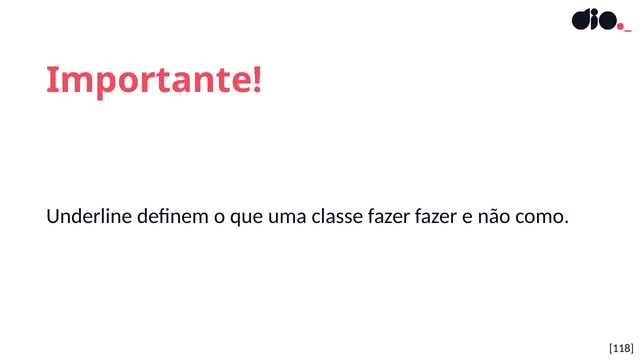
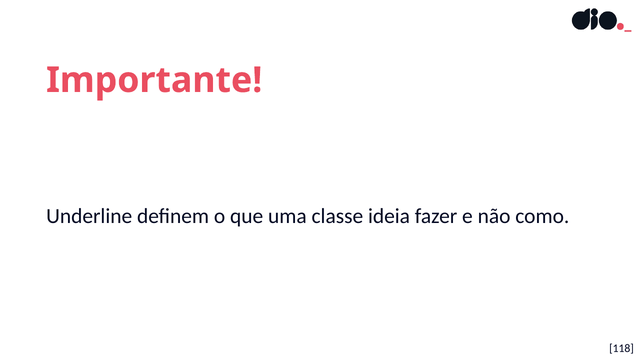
classe fazer: fazer -> ideia (389, 216)
